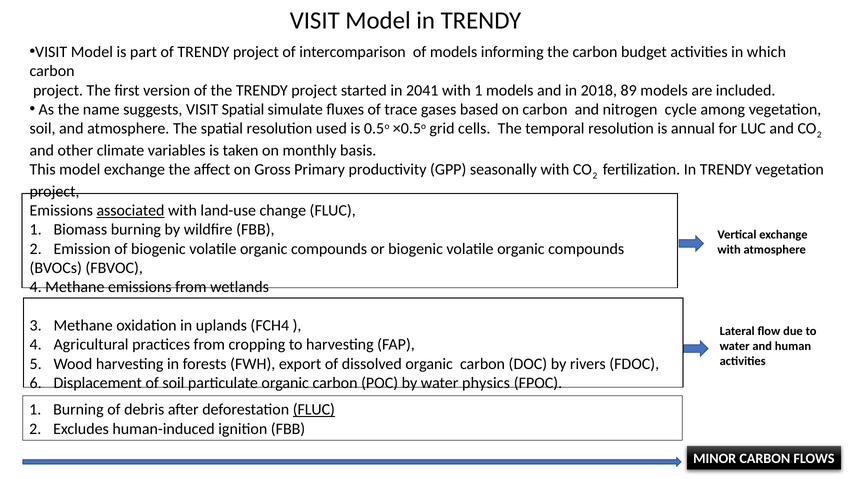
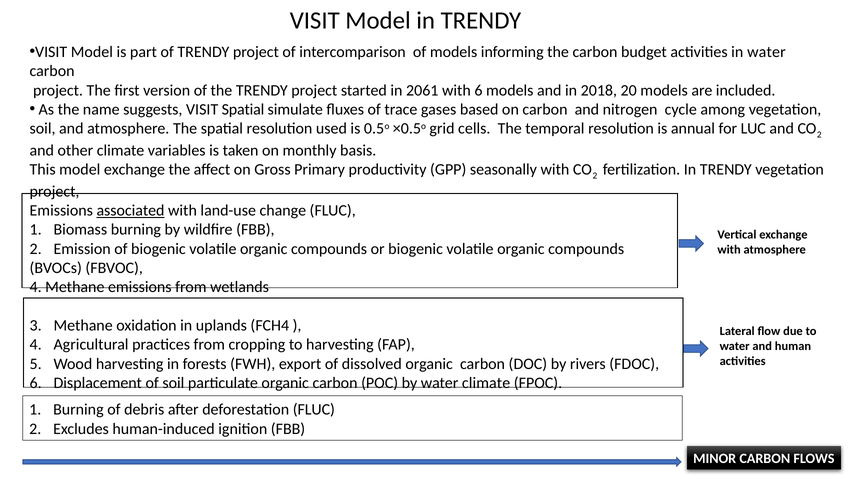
in which: which -> water (766, 52)
2041: 2041 -> 2061 (422, 90)
with 1: 1 -> 6 (478, 90)
89: 89 -> 20 (629, 90)
water physics: physics -> climate (486, 383)
FLUC underline: present -> none (314, 410)
